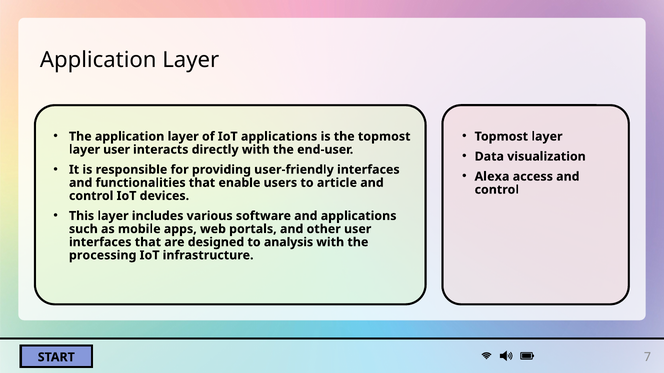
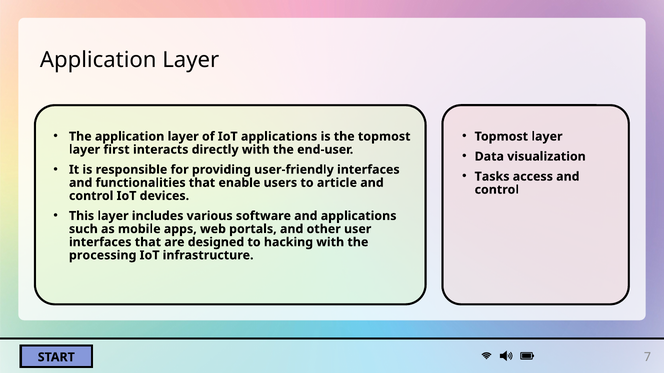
layer user: user -> first (117, 150)
Alexa: Alexa -> Tasks (492, 177)
analysis: analysis -> hacking (288, 242)
